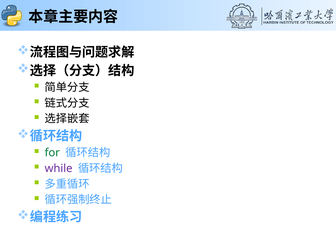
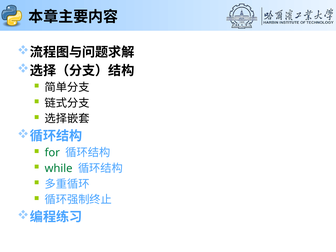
while colour: purple -> green (59, 168)
